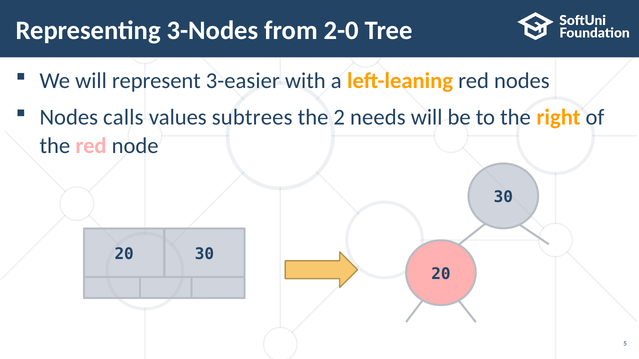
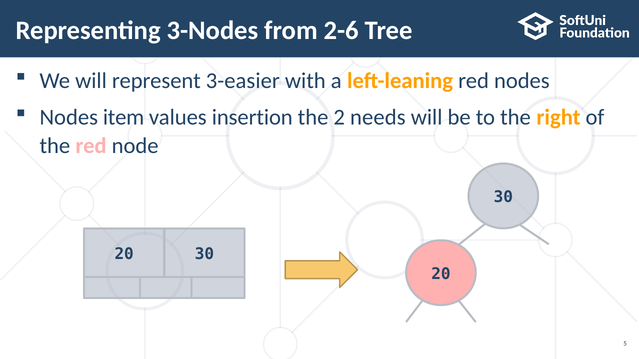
2-0: 2-0 -> 2-6 (341, 30)
calls: calls -> item (124, 118)
subtrees: subtrees -> insertion (252, 118)
